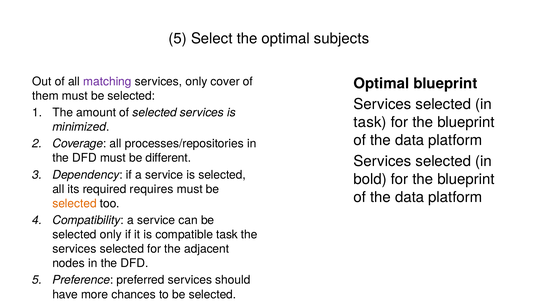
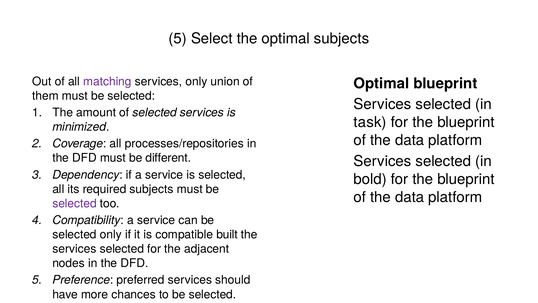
cover: cover -> union (225, 81)
required requires: requires -> subjects (152, 189)
selected colour: orange -> purple (75, 203)
compatible task: task -> built (227, 234)
